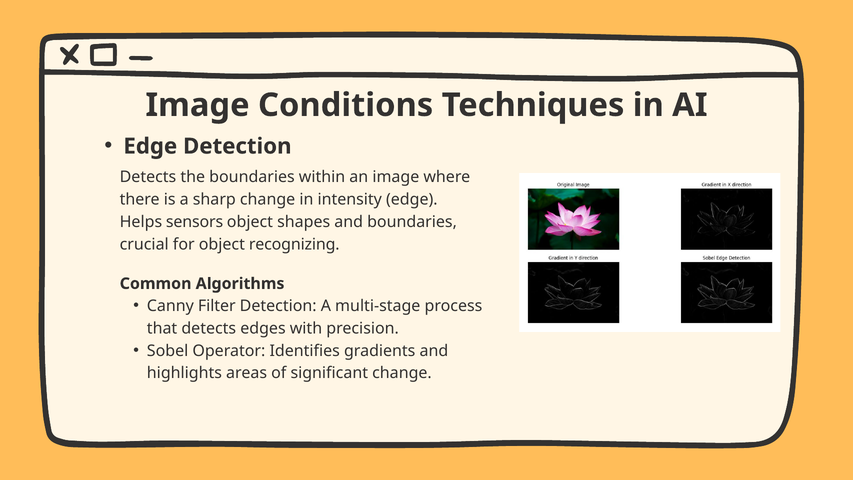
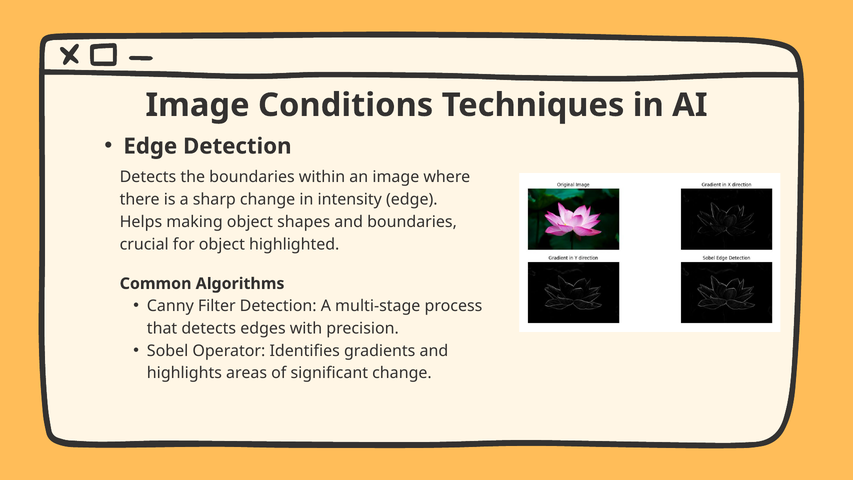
sensors: sensors -> making (195, 222)
recognizing: recognizing -> highlighted (294, 244)
